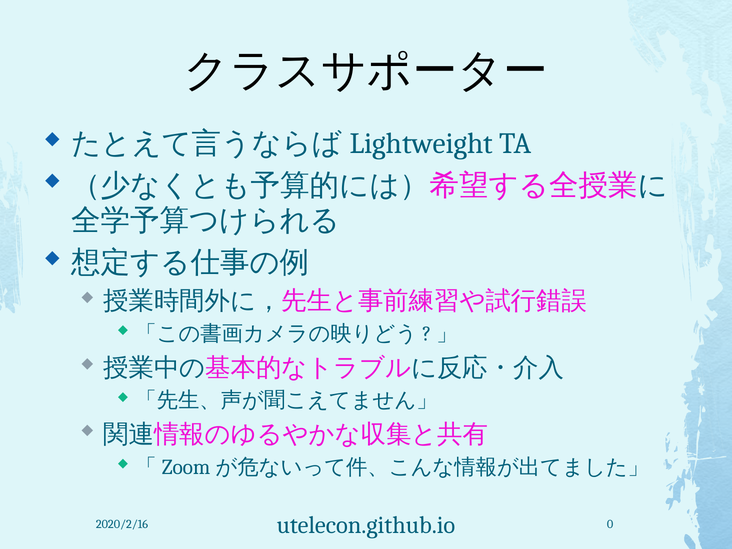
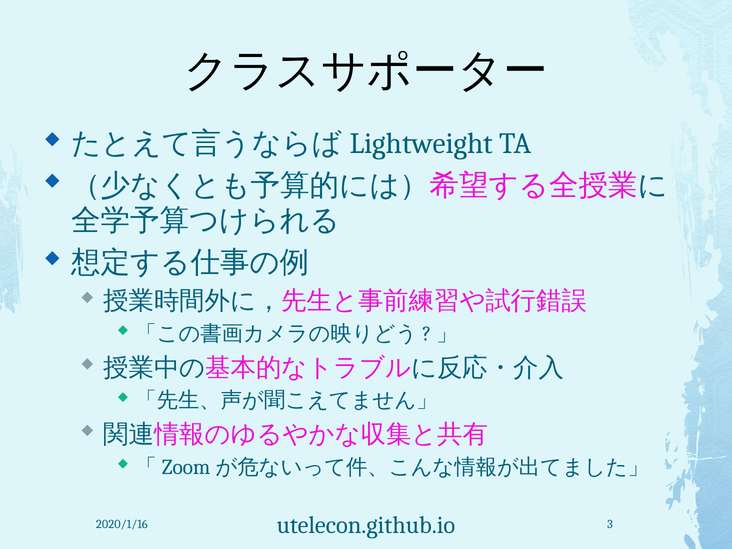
2020/2/16: 2020/2/16 -> 2020/1/16 (122, 524)
0: 0 -> 3 (610, 524)
